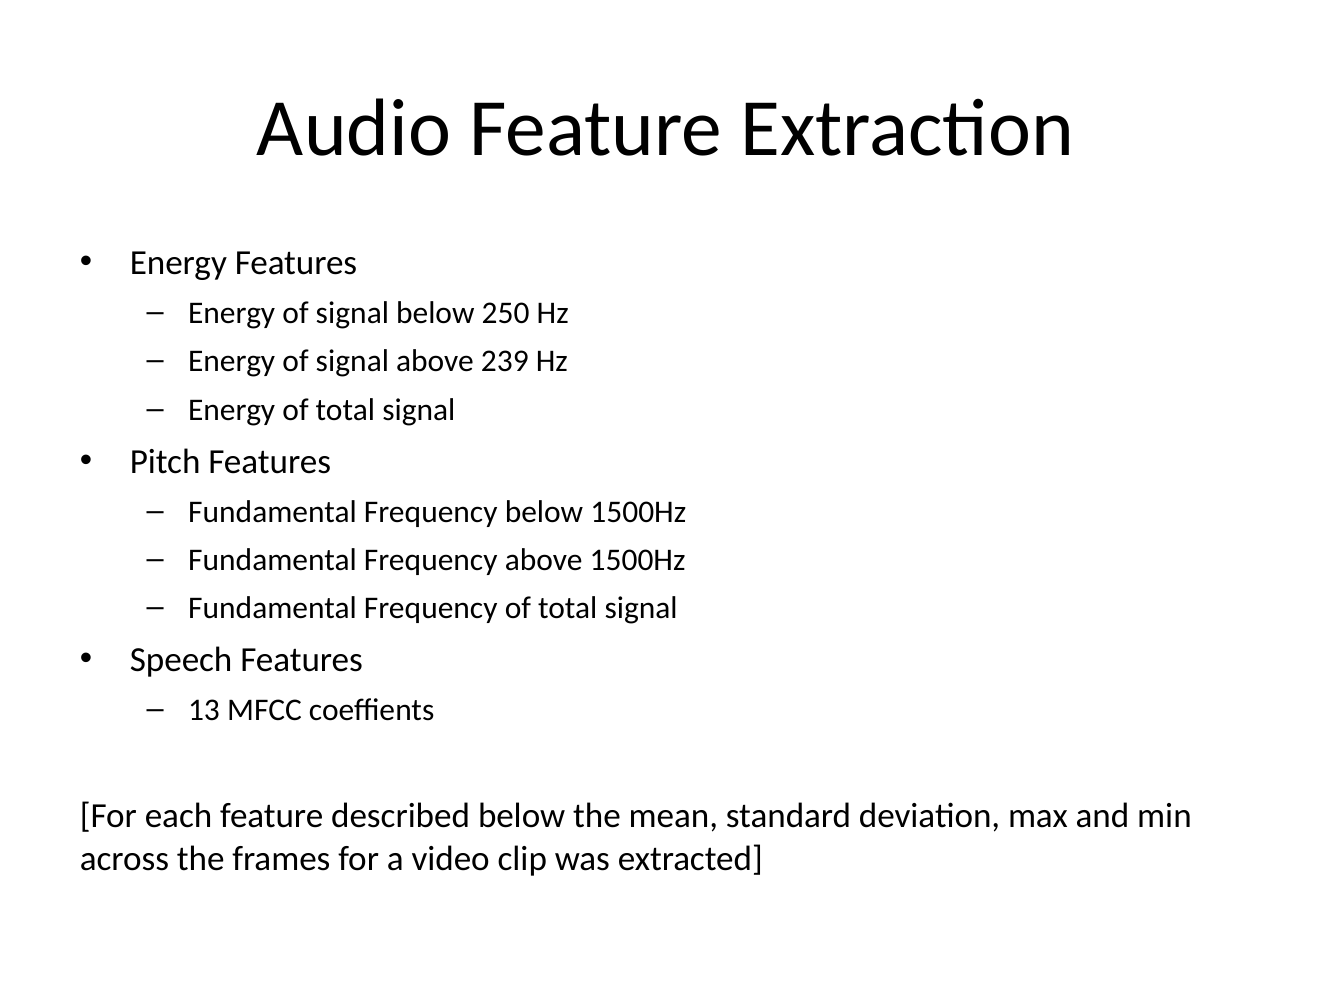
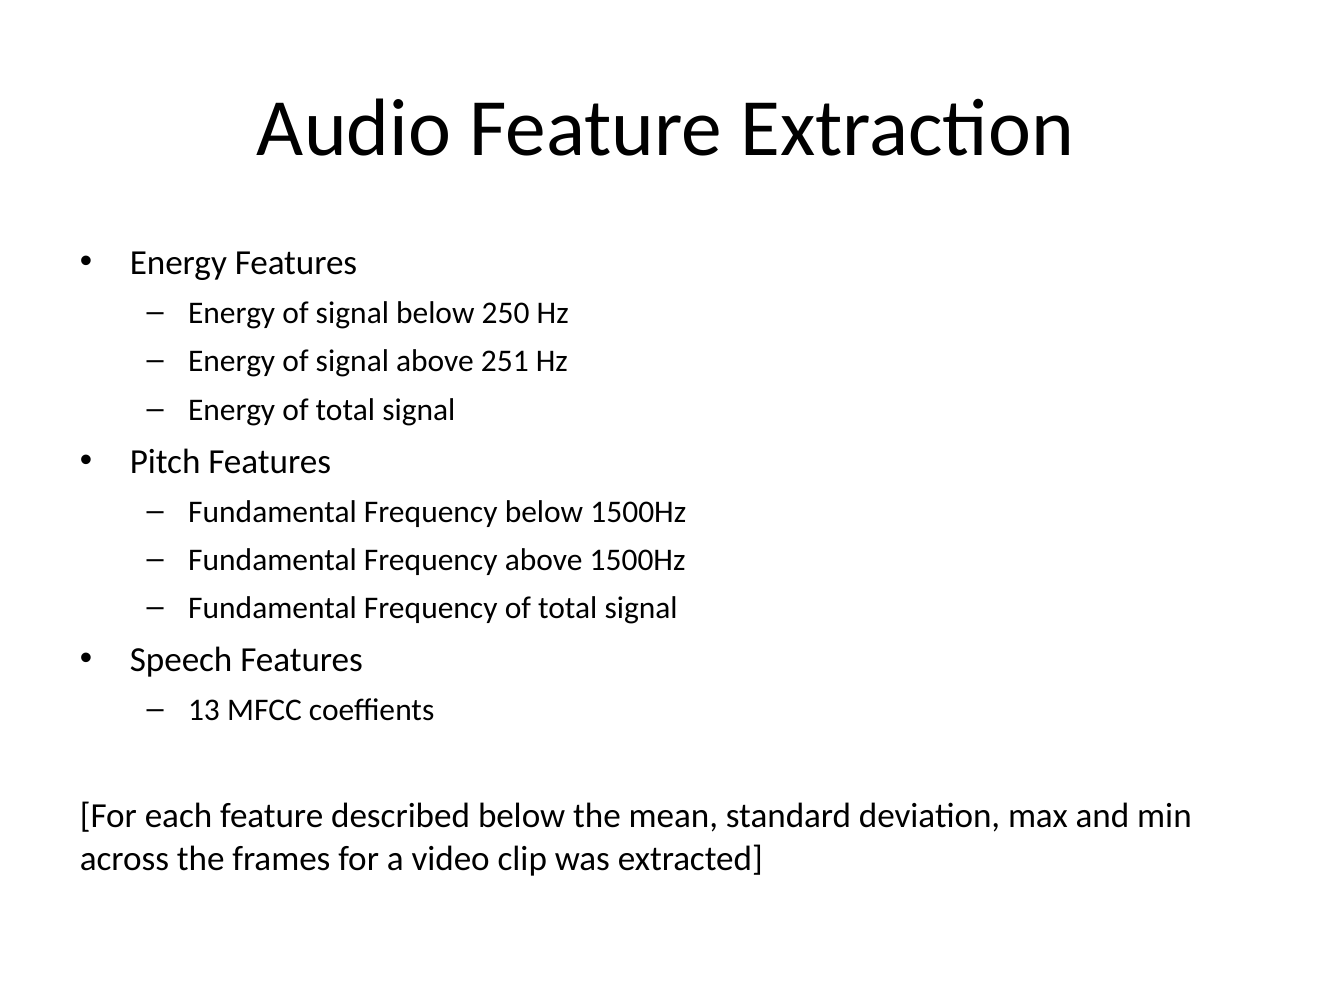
239: 239 -> 251 (505, 362)
